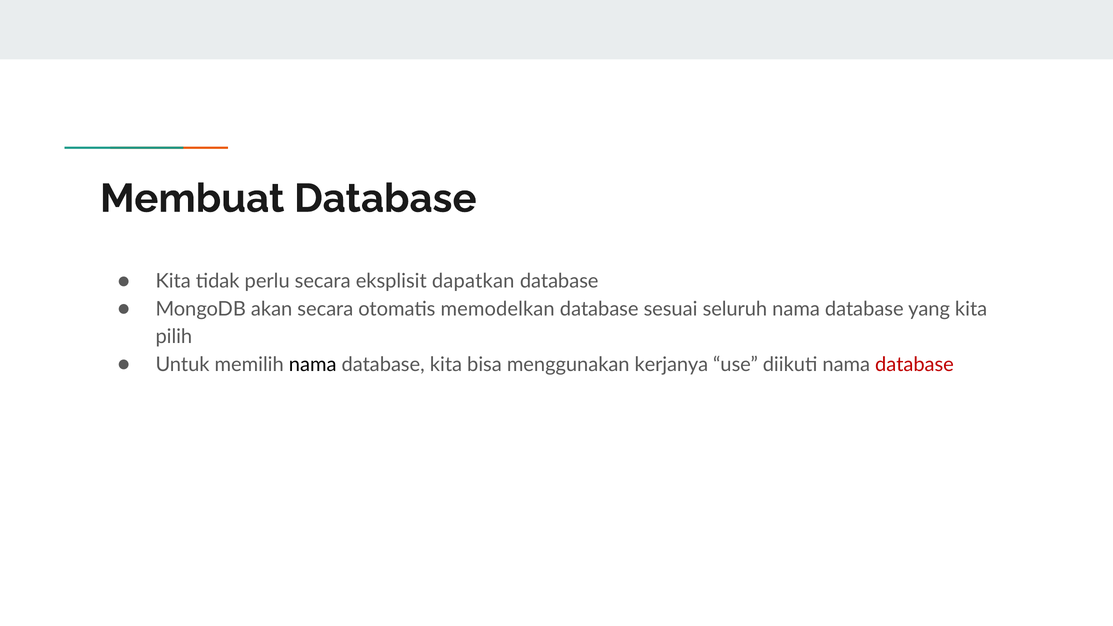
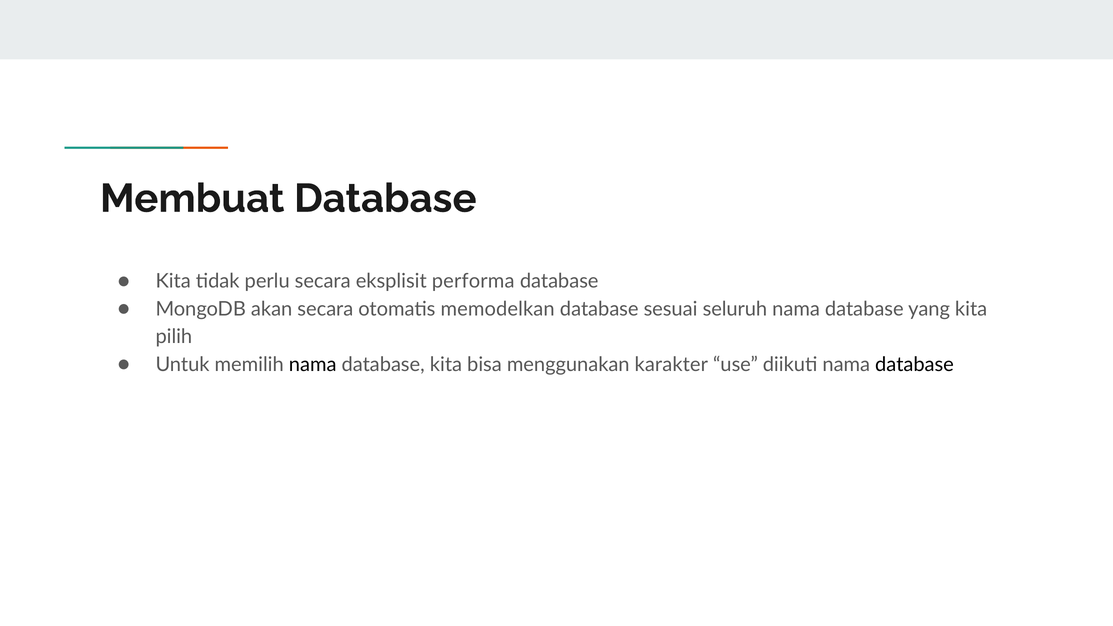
dapatkan: dapatkan -> performa (473, 281)
kerjanya: kerjanya -> karakter (671, 364)
database colour: red -> black (914, 364)
